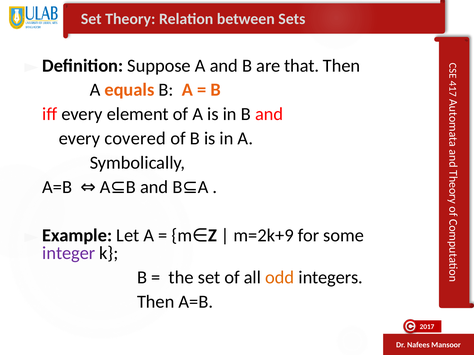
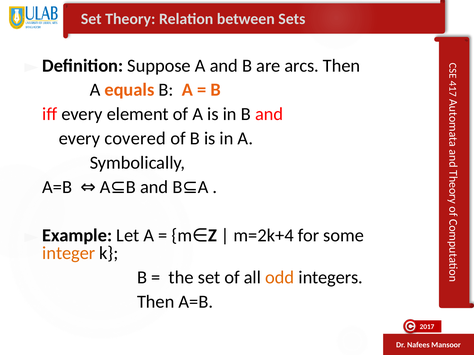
that: that -> arcs (302, 66)
m=2k+9: m=2k+9 -> m=2k+4 (264, 236)
integer colour: purple -> orange (69, 254)
